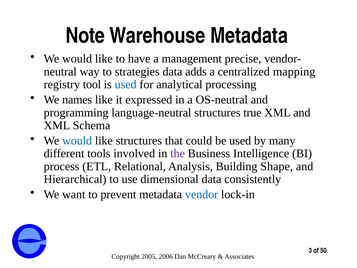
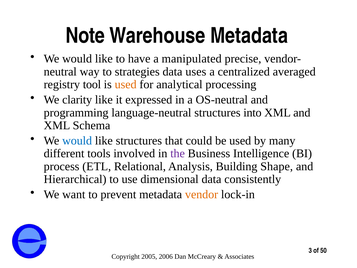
management: management -> manipulated (192, 59)
adds: adds -> uses (196, 72)
mapping: mapping -> averaged (294, 72)
used colour: blue -> orange (126, 84)
names: names -> clarity (77, 100)
true: true -> into (252, 112)
vendor colour: blue -> orange (202, 194)
